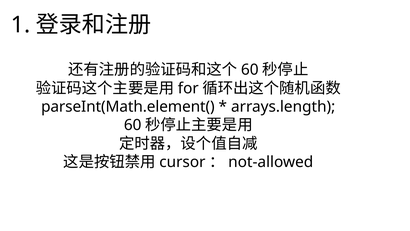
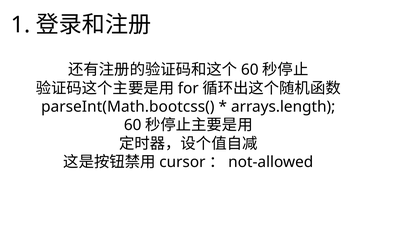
parseInt(Math.element(: parseInt(Math.element( -> parseInt(Math.bootcss( (128, 107)
